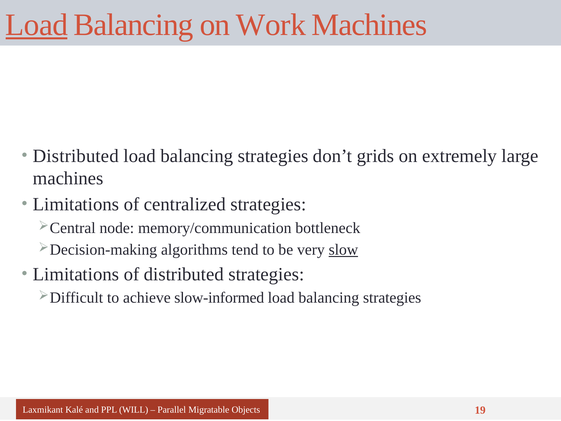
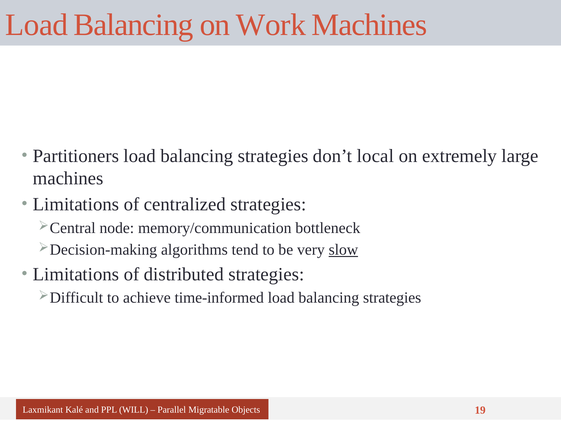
Load underline: present -> none (37, 25)
Distributed: Distributed -> Partitioners (76, 156)
grids: grids -> local (375, 156)
slow-informed: slow-informed -> time-informed (219, 298)
